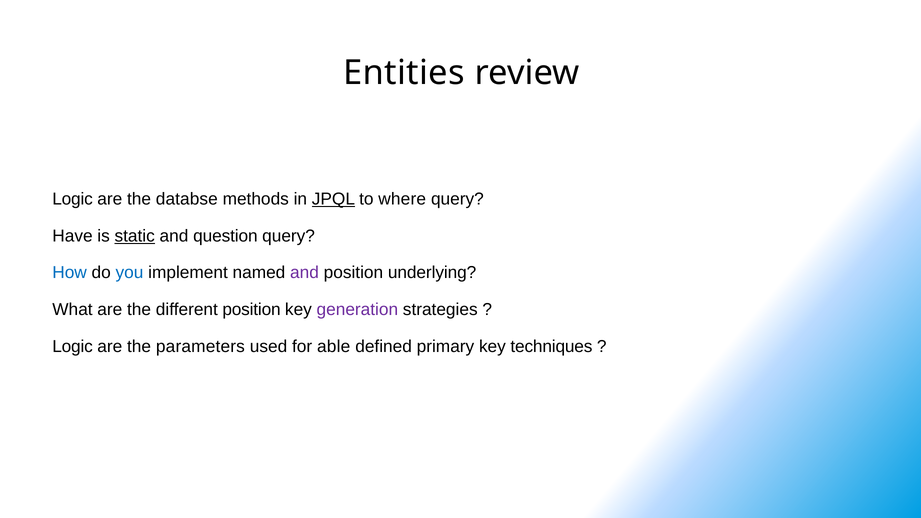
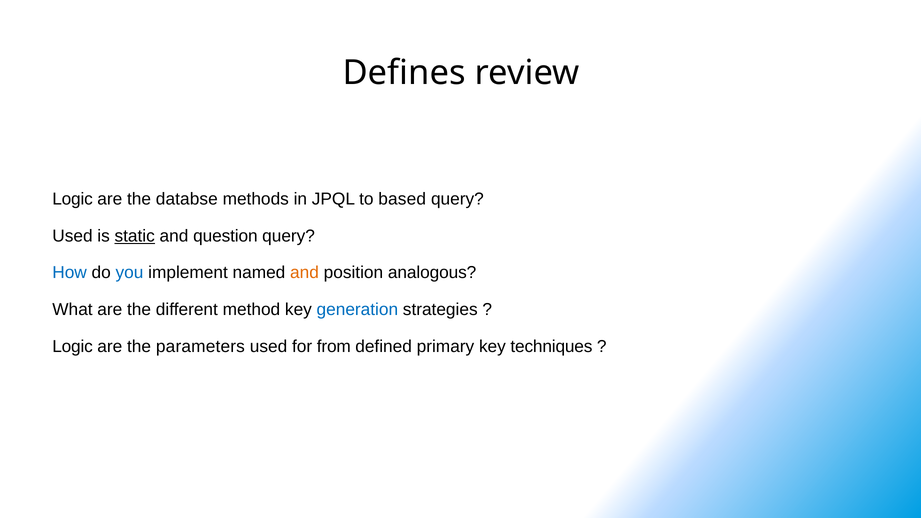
Entities: Entities -> Defines (404, 73)
JPQL underline: present -> none (333, 199)
where: where -> based (402, 199)
Have: Have -> Used (72, 236)
and colour: purple -> orange (305, 273)
underlying: underlying -> analogous (432, 273)
different position: position -> method (251, 310)
generation colour: purple -> blue (357, 310)
able: able -> from (334, 347)
